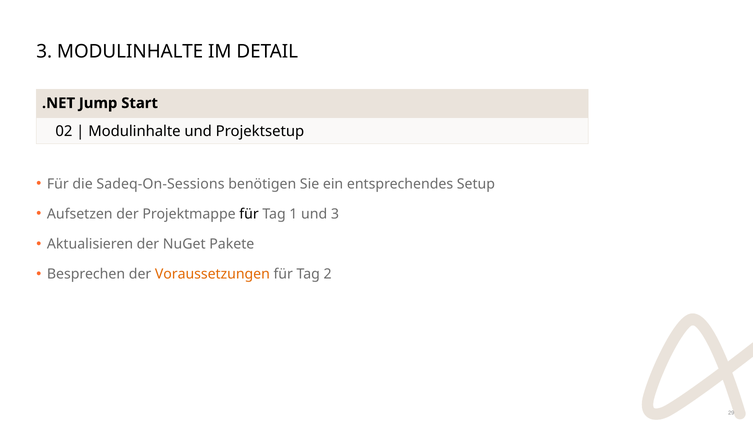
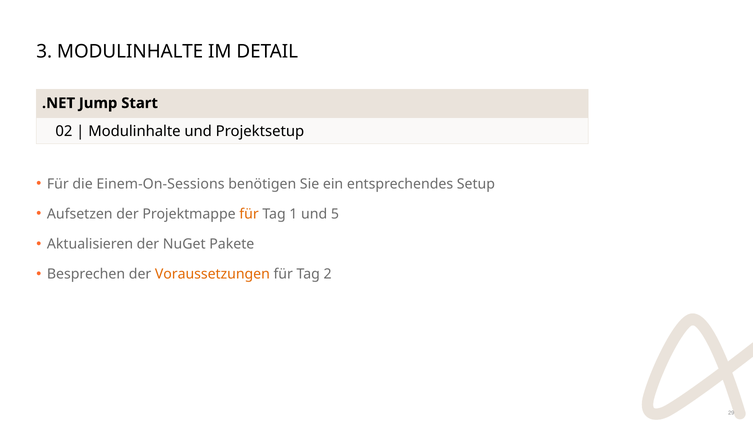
Sadeq-On-Sessions: Sadeq-On-Sessions -> Einem-On-Sessions (161, 184)
für colour: black -> orange (249, 214)
und 3: 3 -> 5 (335, 214)
